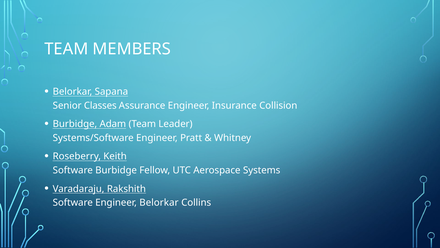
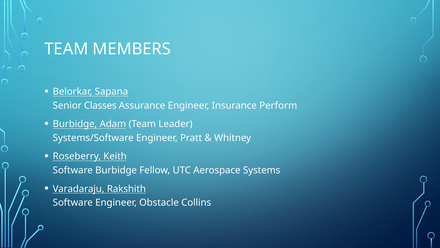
Collision: Collision -> Perform (278, 105)
Engineer Belorkar: Belorkar -> Obstacle (159, 202)
